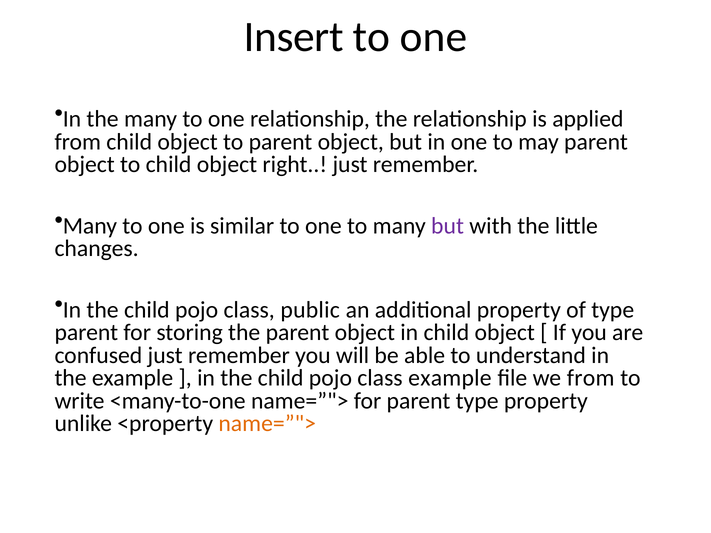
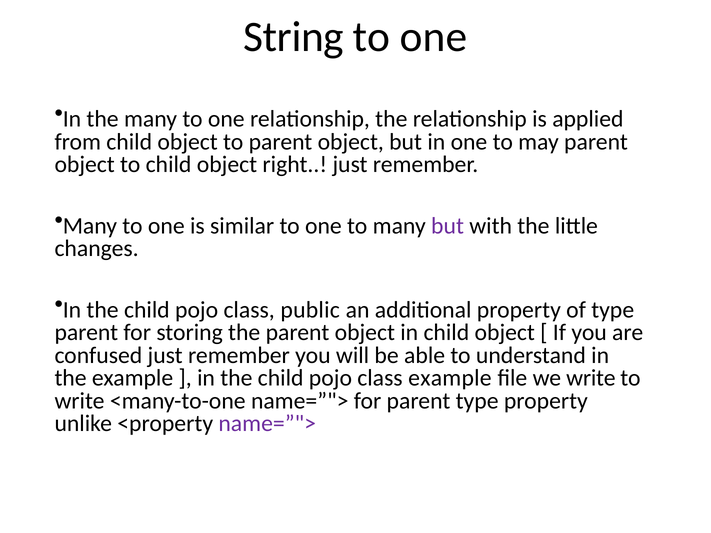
Insert: Insert -> String (294, 37)
we from: from -> write (591, 378)
name=”"> colour: orange -> purple (267, 424)
